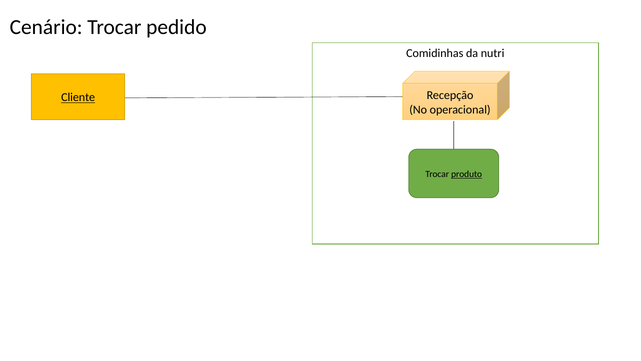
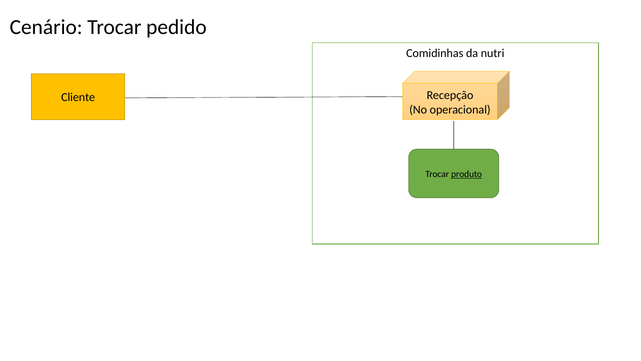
Cliente underline: present -> none (78, 97)
